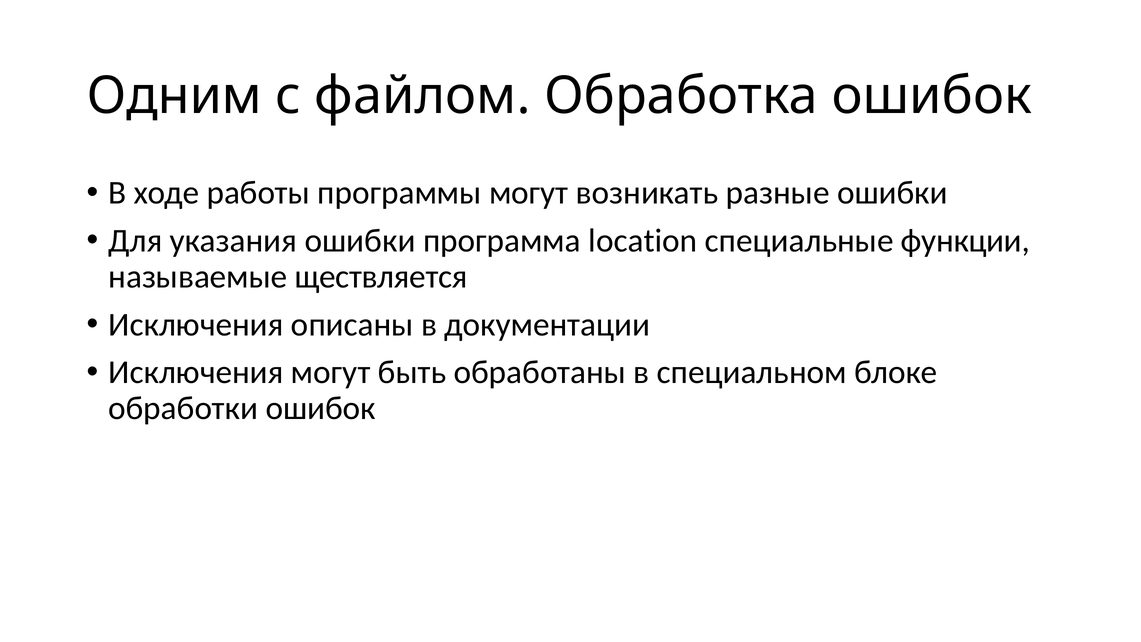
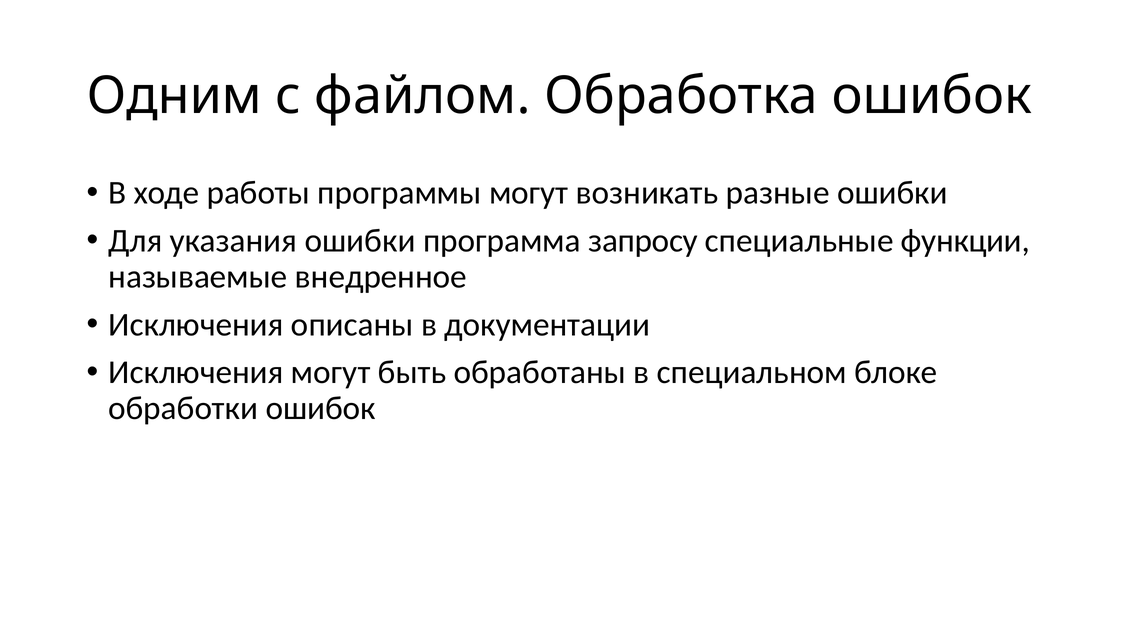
location: location -> запросу (643, 241)
ществляется: ществляется -> внедренное (381, 277)
